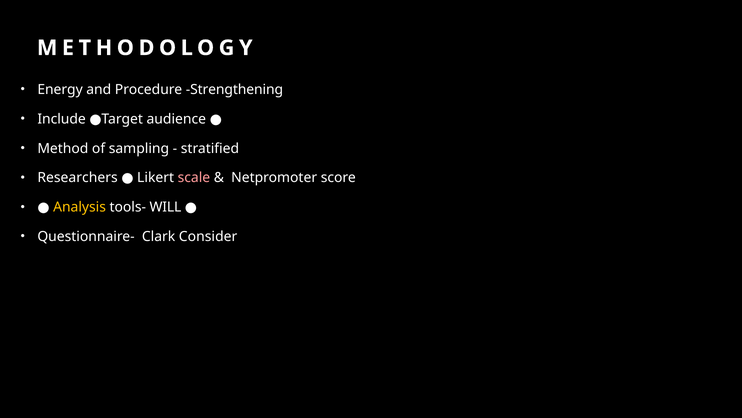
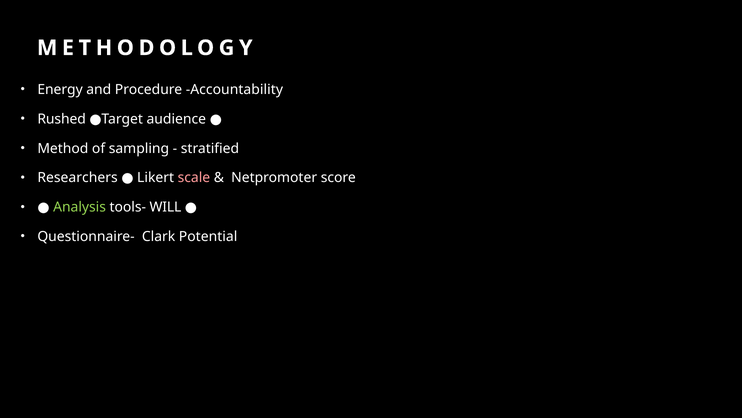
Strengthening: Strengthening -> Accountability (234, 89)
Include: Include -> Rushed (62, 119)
Analysis colour: yellow -> light green (80, 207)
Consider: Consider -> Potential (208, 236)
